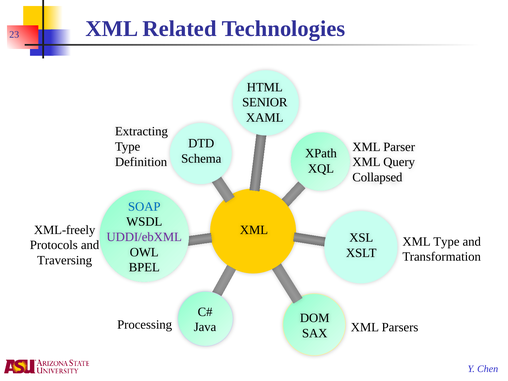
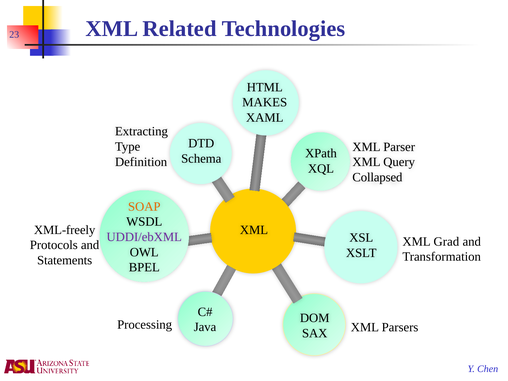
SENIOR: SENIOR -> MAKES (265, 102)
SOAP colour: blue -> orange (144, 207)
XML Type: Type -> Grad (446, 242)
Traversing: Traversing -> Statements (65, 260)
